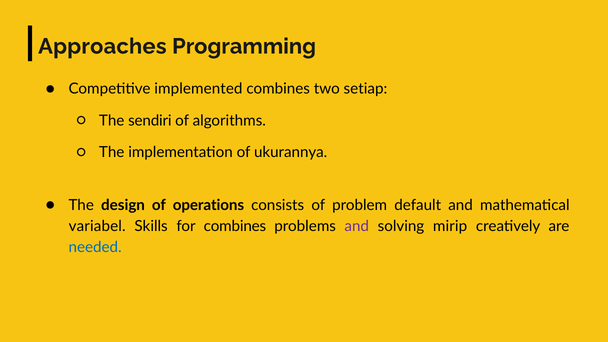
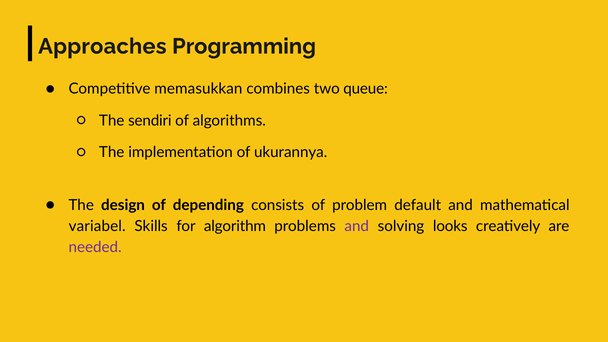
implemented: implemented -> memasukkan (198, 89)
setiap: setiap -> queue (366, 89)
operations: operations -> depending (208, 205)
for combines: combines -> algorithm (235, 226)
mirip: mirip -> looks (450, 226)
needed colour: blue -> purple (95, 247)
